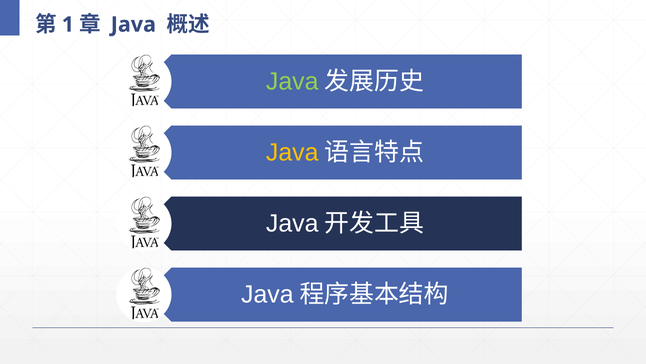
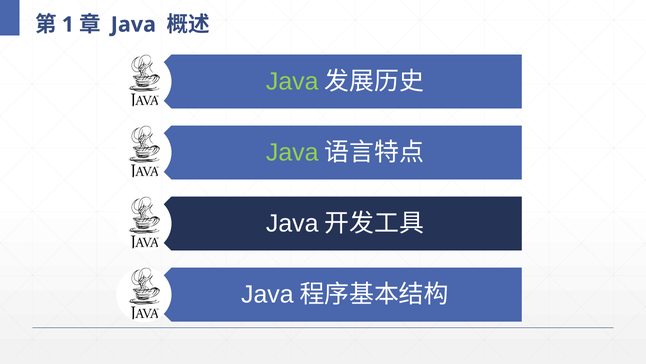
Java colour: yellow -> light green (292, 152)
